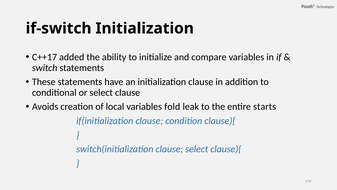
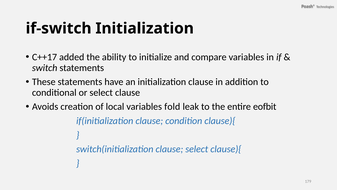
starts: starts -> eofbit (265, 106)
